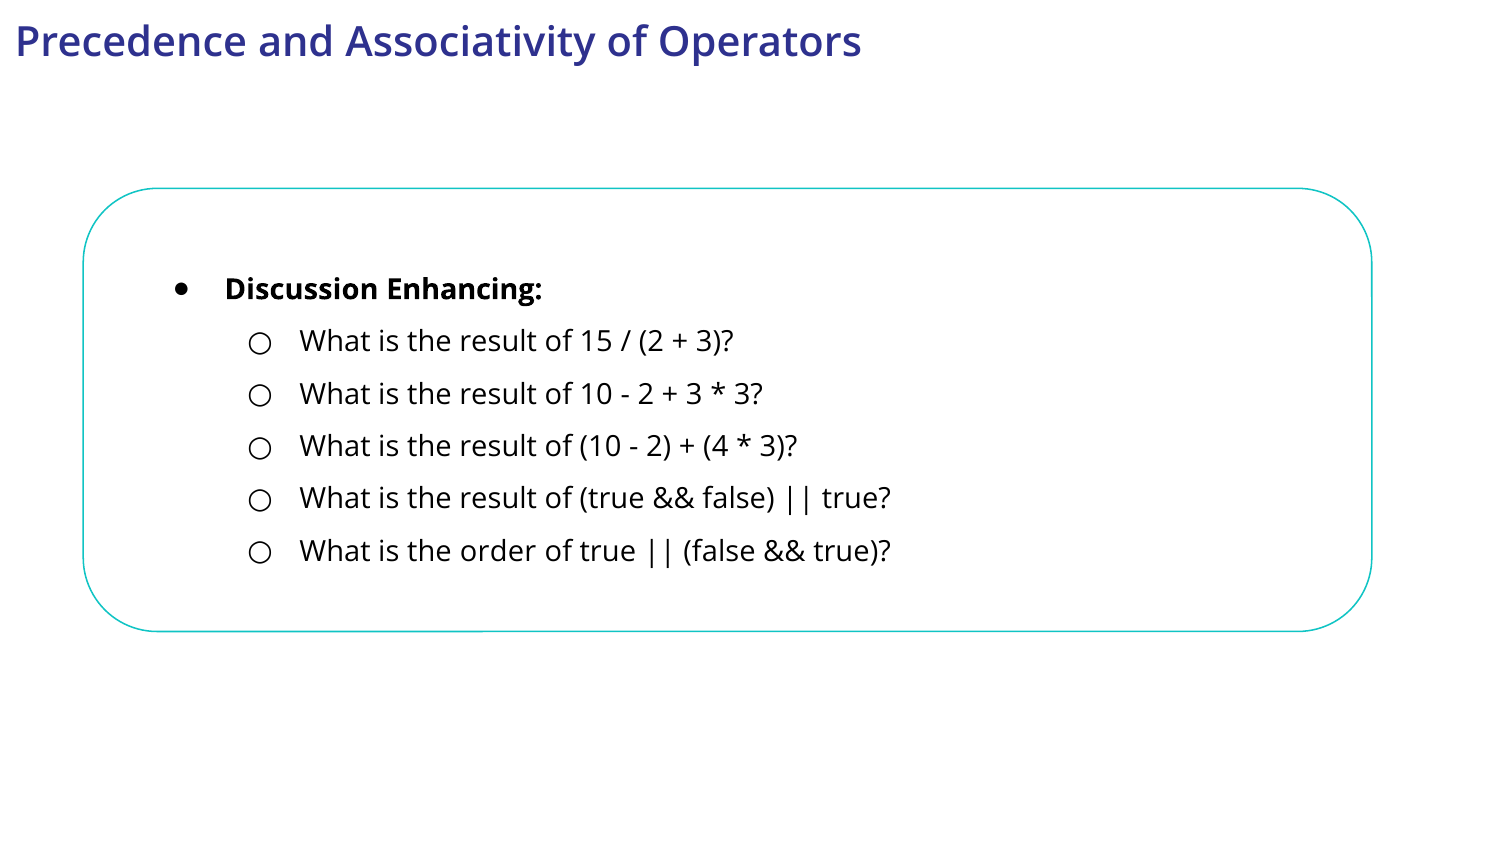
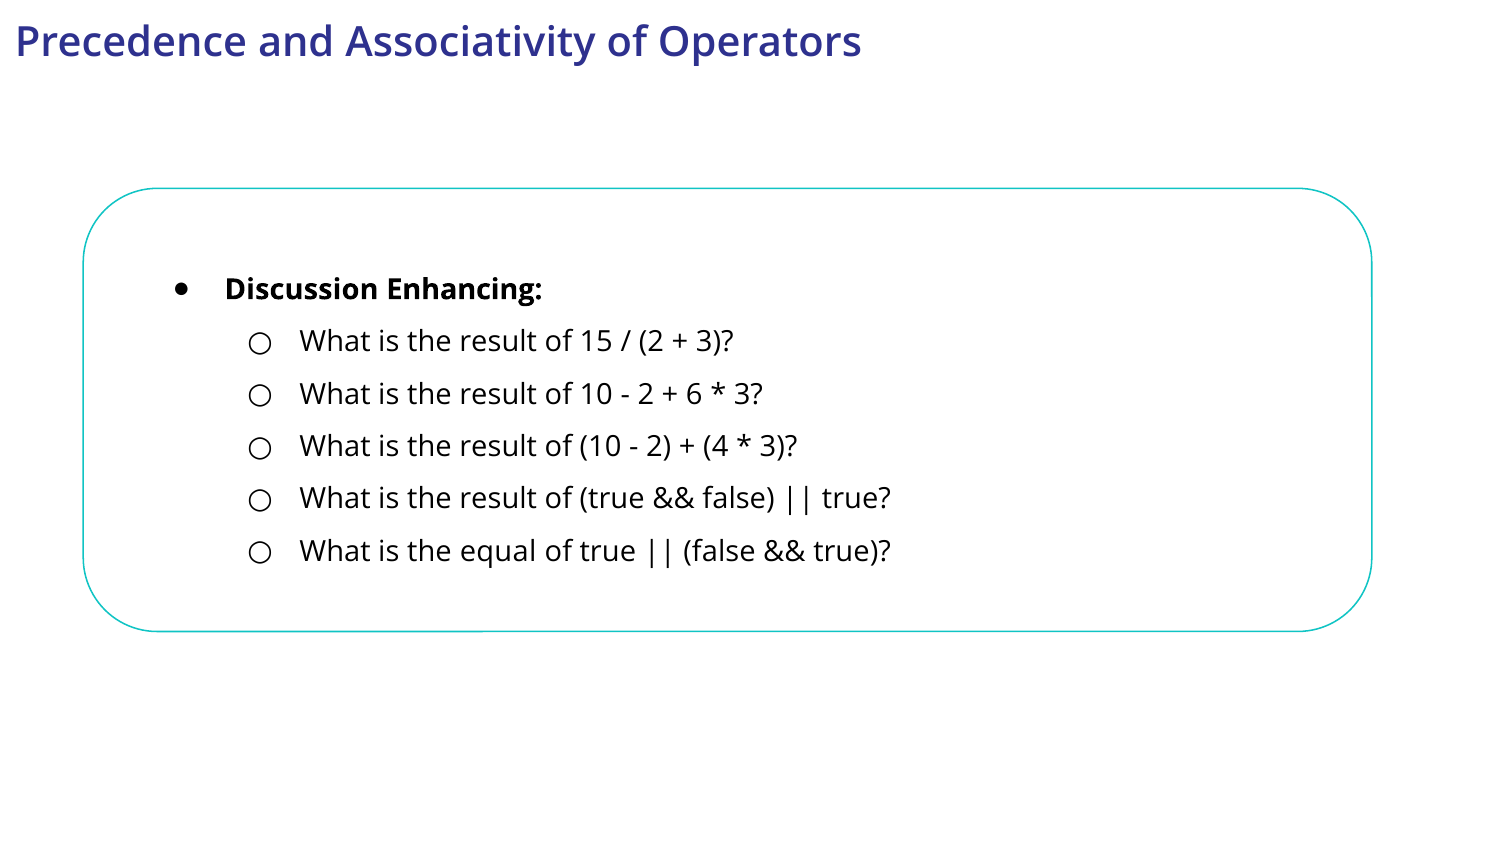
3: 3 -> 6 (694, 394)
order: order -> equal (498, 552)
